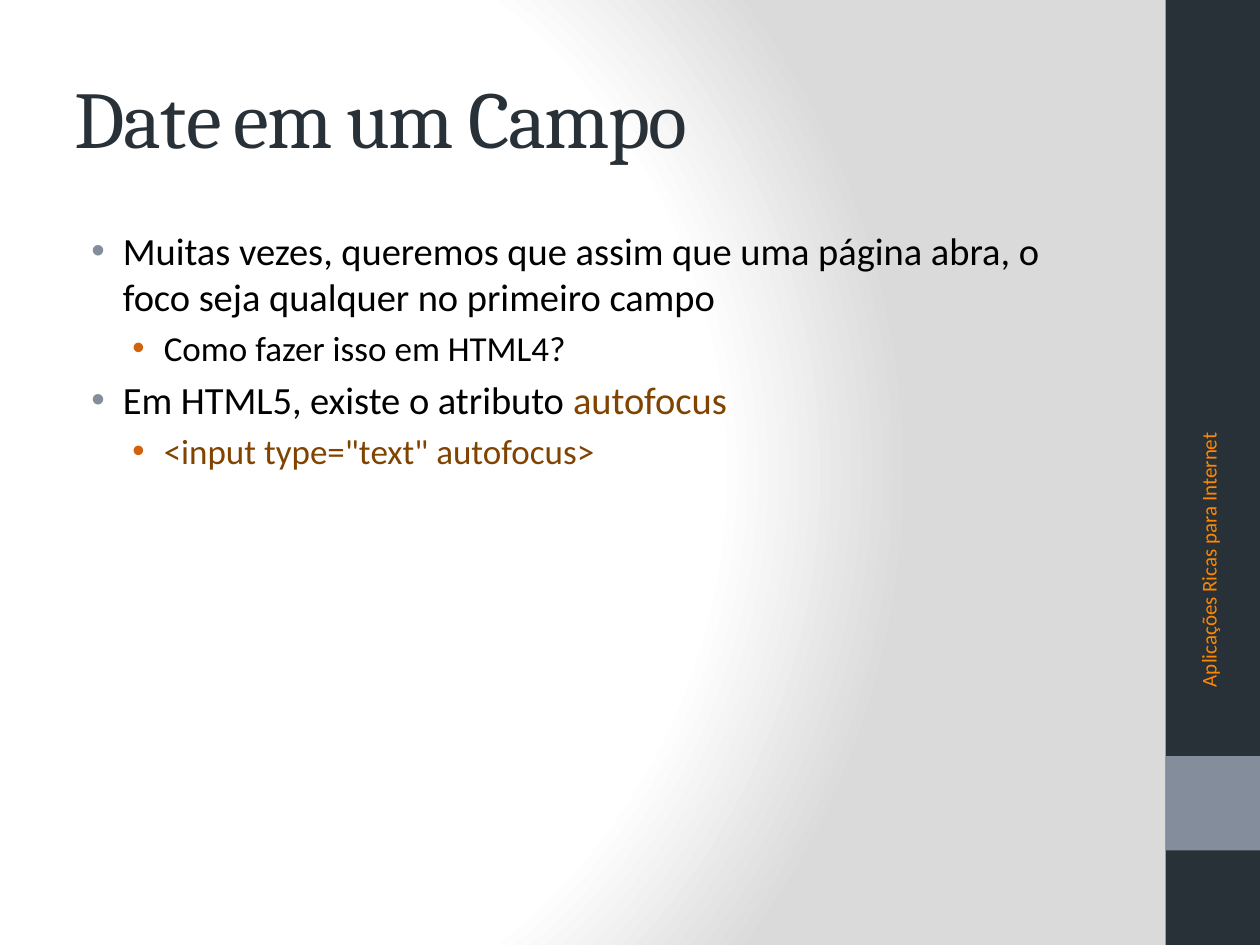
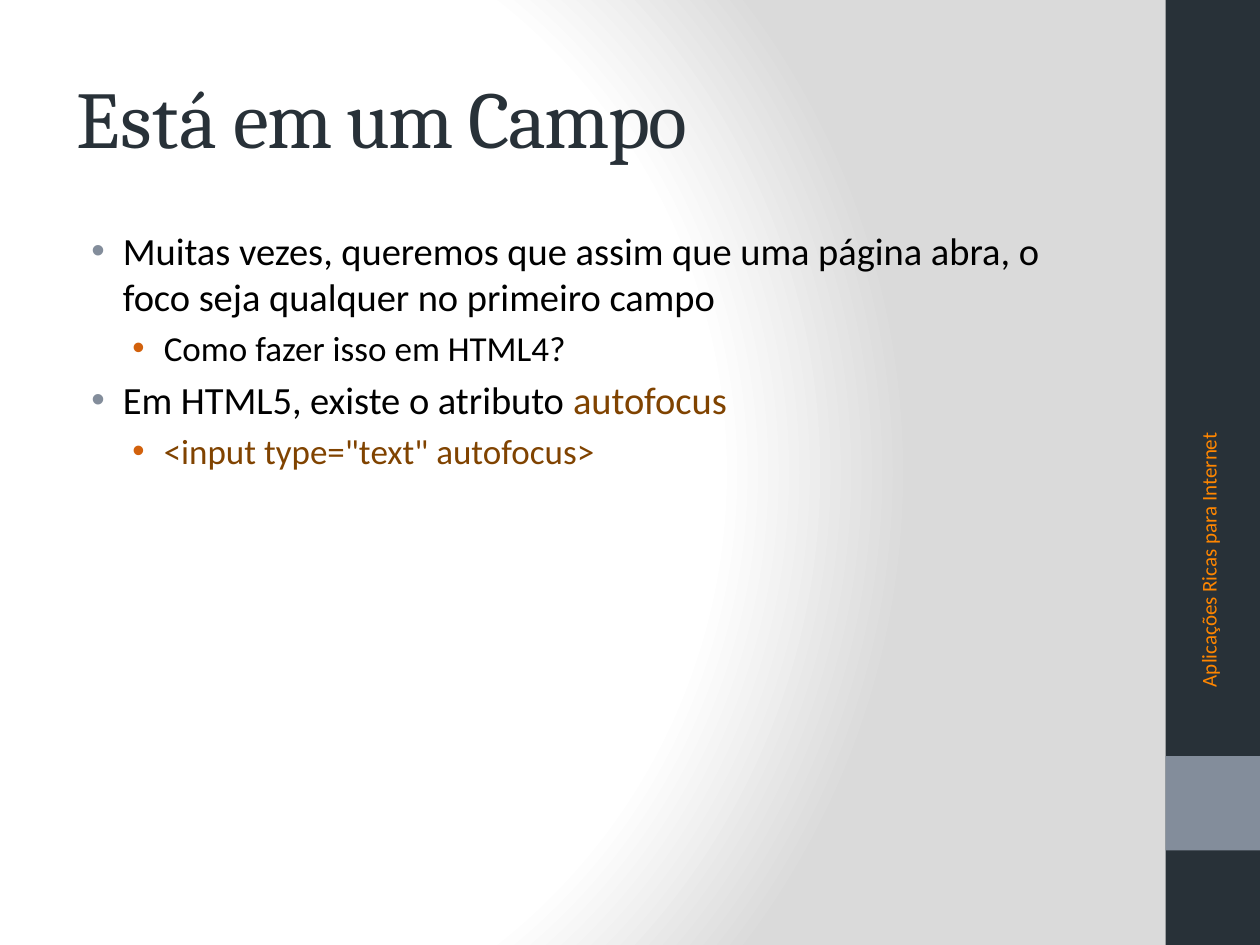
Date: Date -> Está (147, 122)
